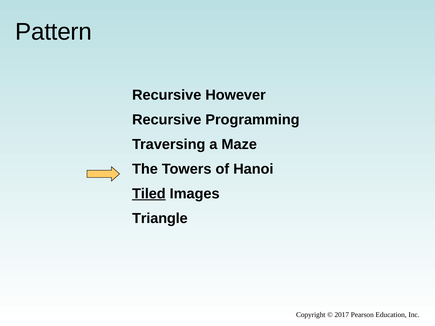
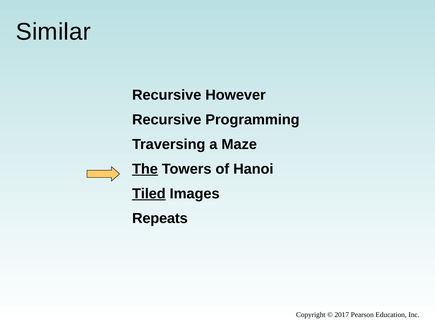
Pattern: Pattern -> Similar (53, 32)
The underline: none -> present (145, 169)
Triangle: Triangle -> Repeats (160, 218)
